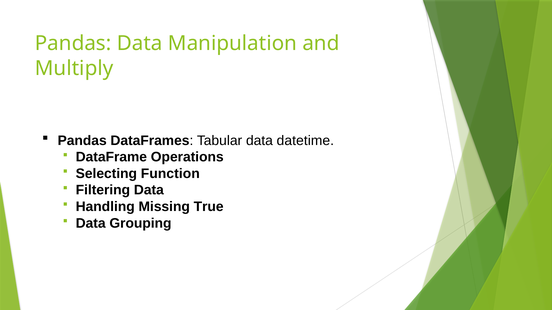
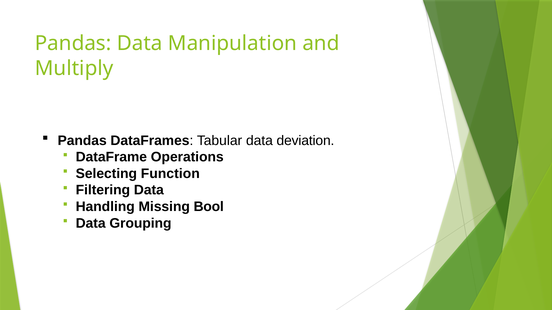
datetime: datetime -> deviation (305, 141)
True: True -> Bool (209, 207)
